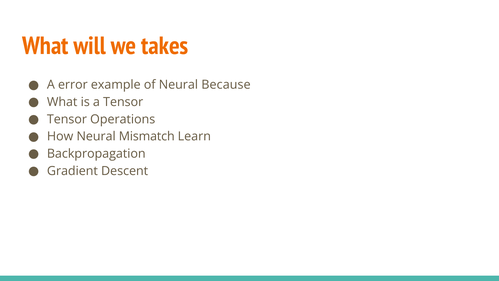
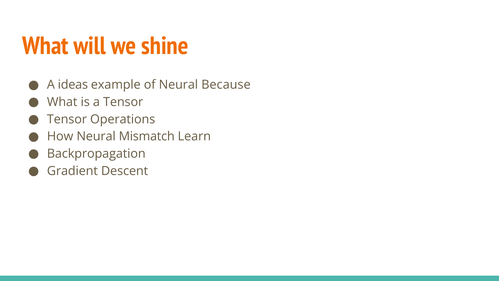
takes: takes -> shine (165, 46)
error: error -> ideas (73, 85)
